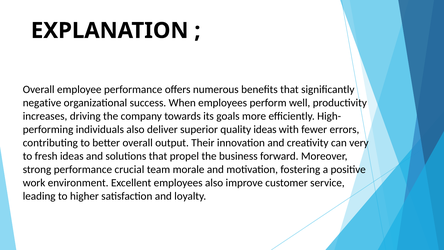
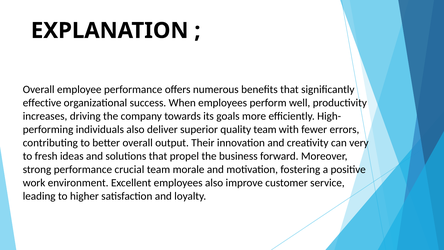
negative: negative -> effective (42, 103)
quality ideas: ideas -> team (265, 130)
